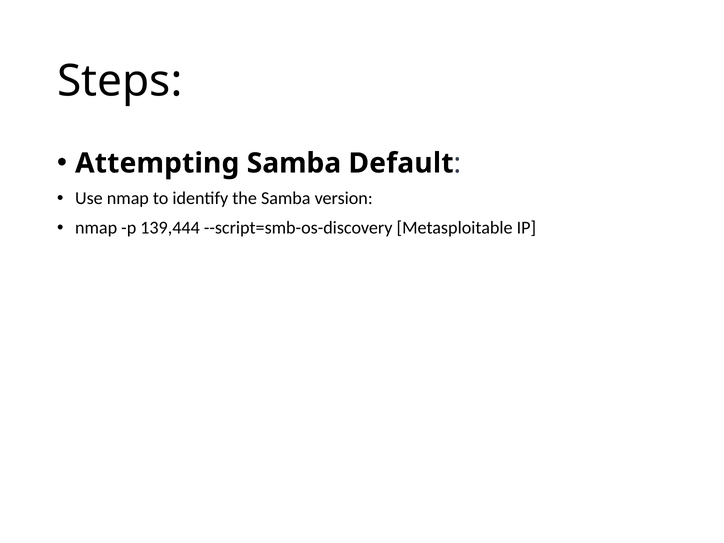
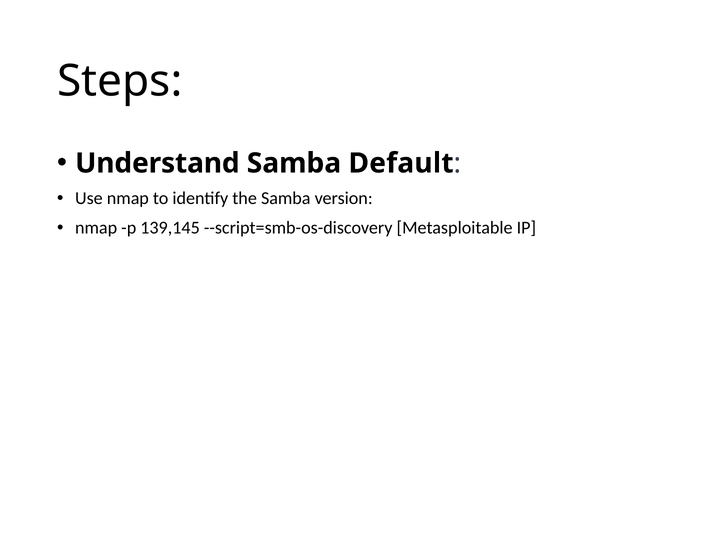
Attempting: Attempting -> Understand (157, 163)
139,444: 139,444 -> 139,145 (170, 228)
